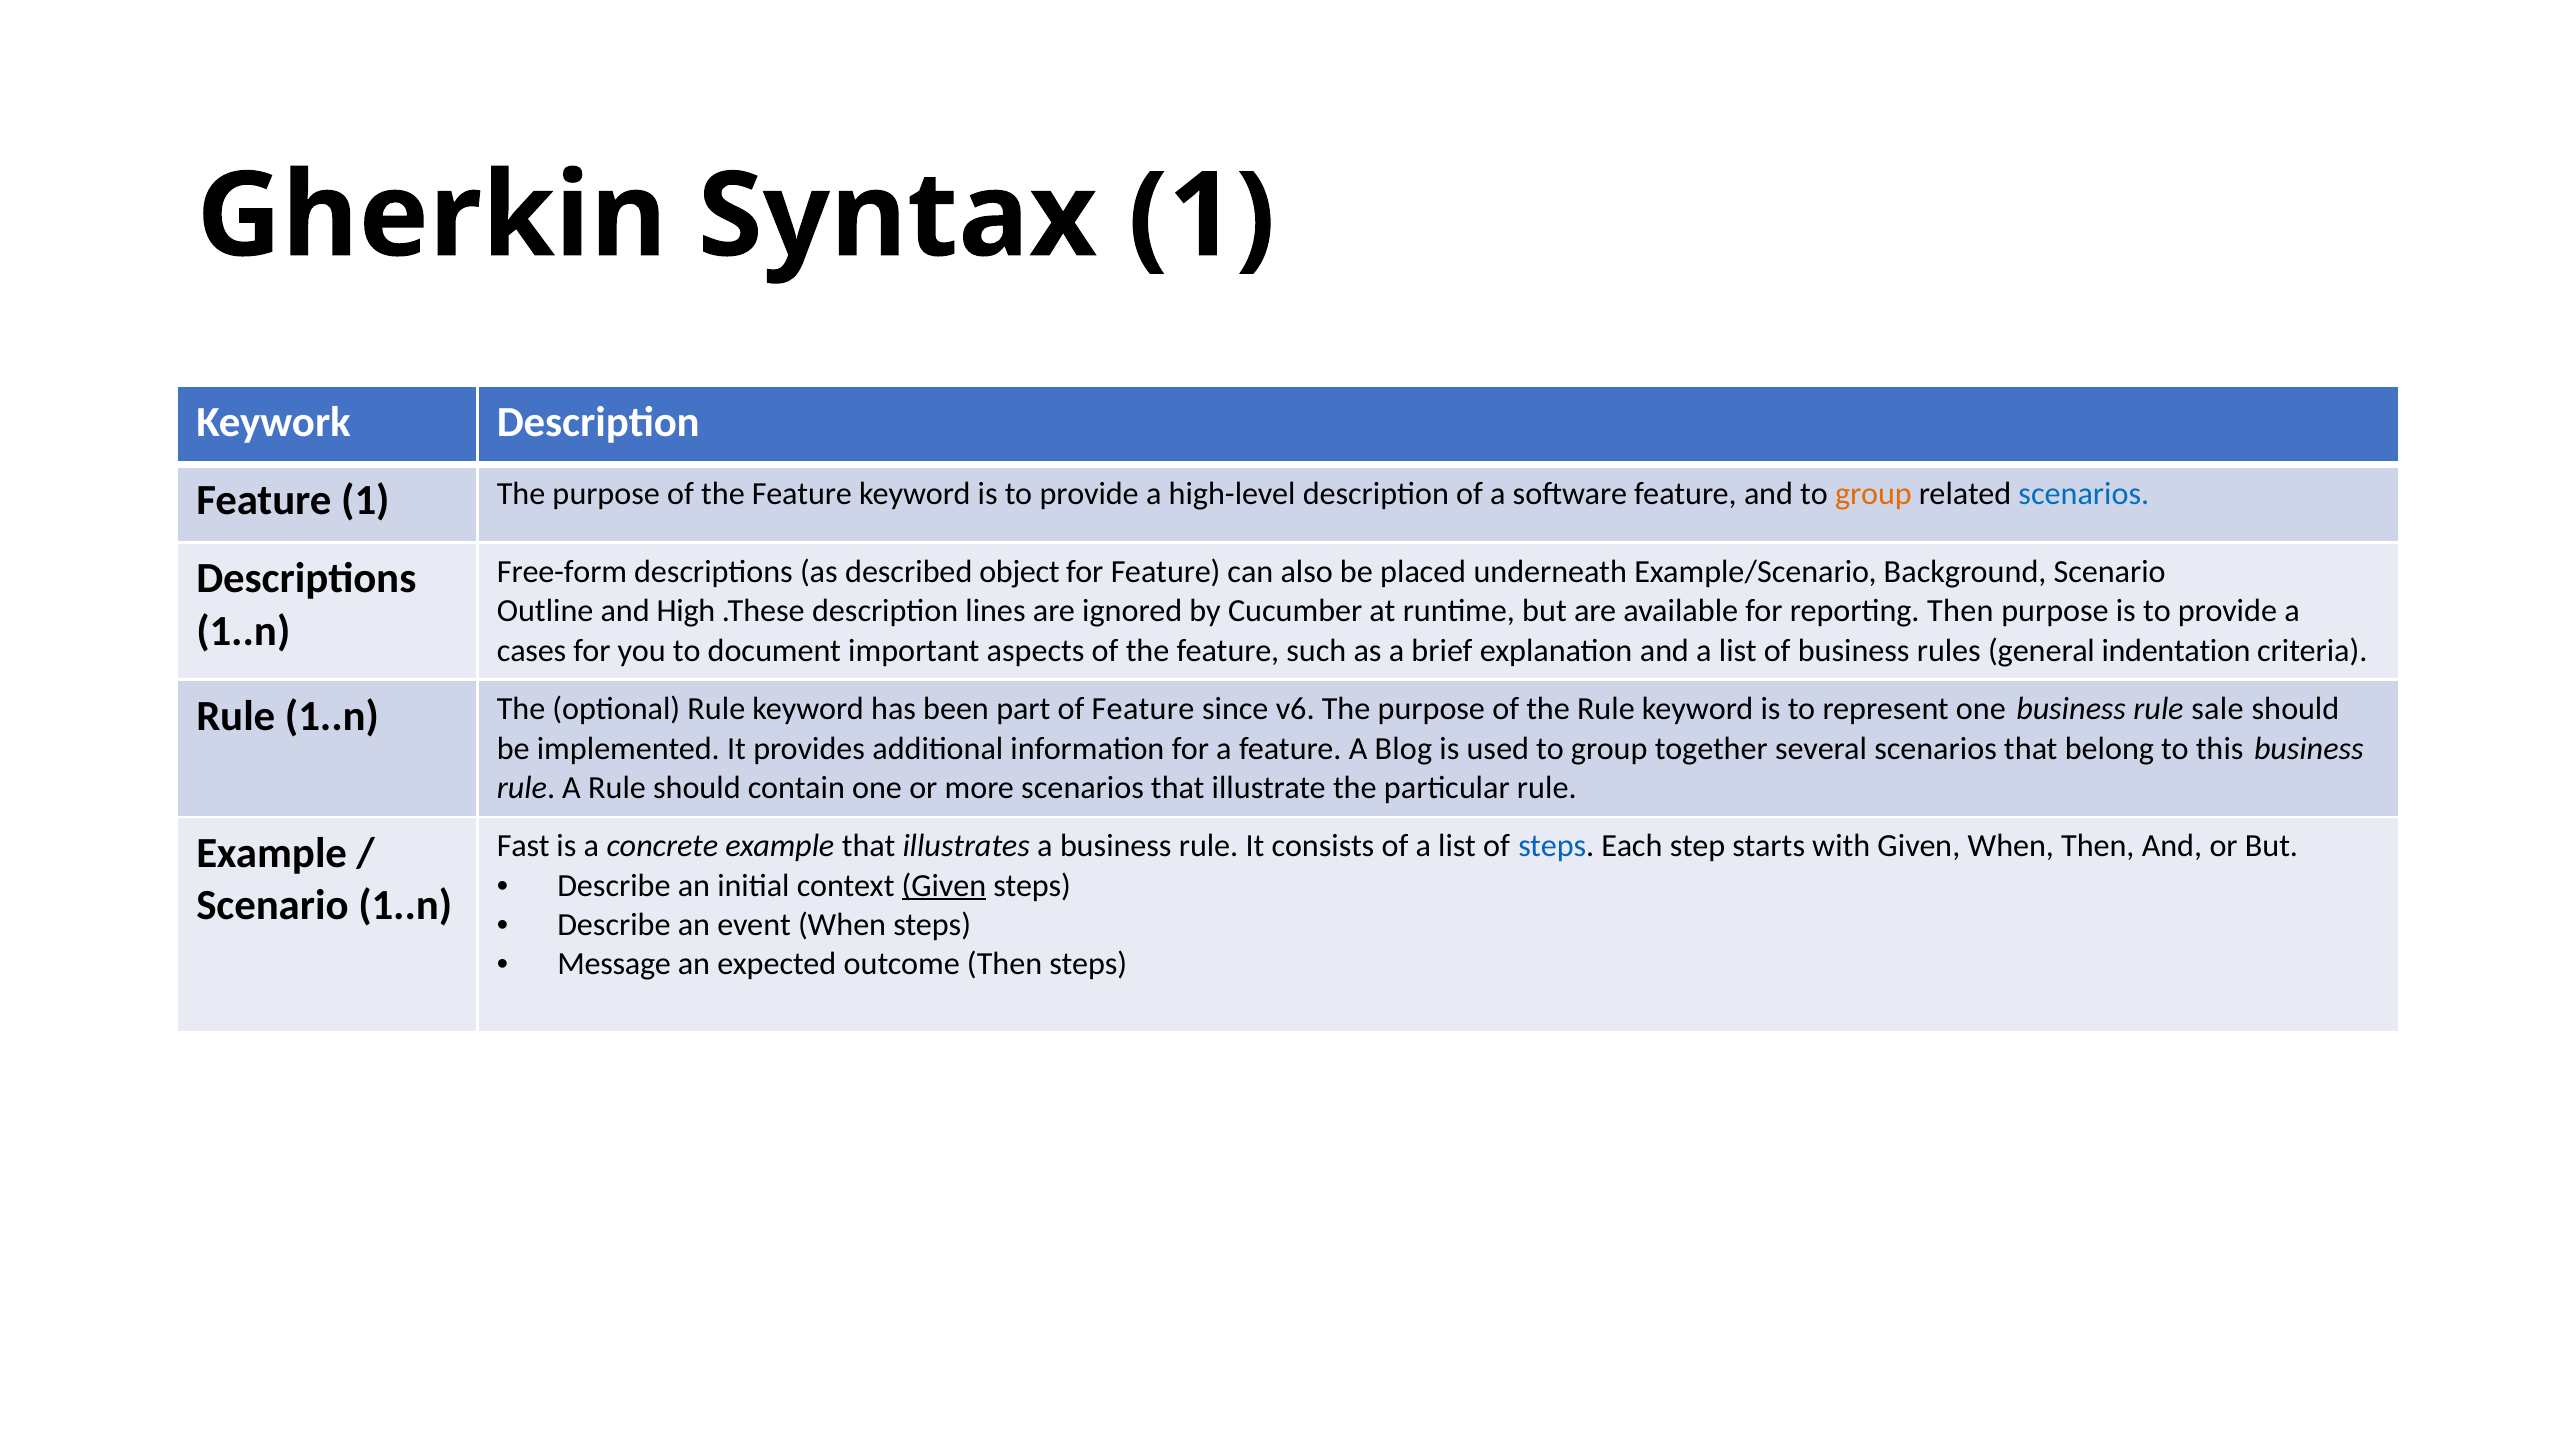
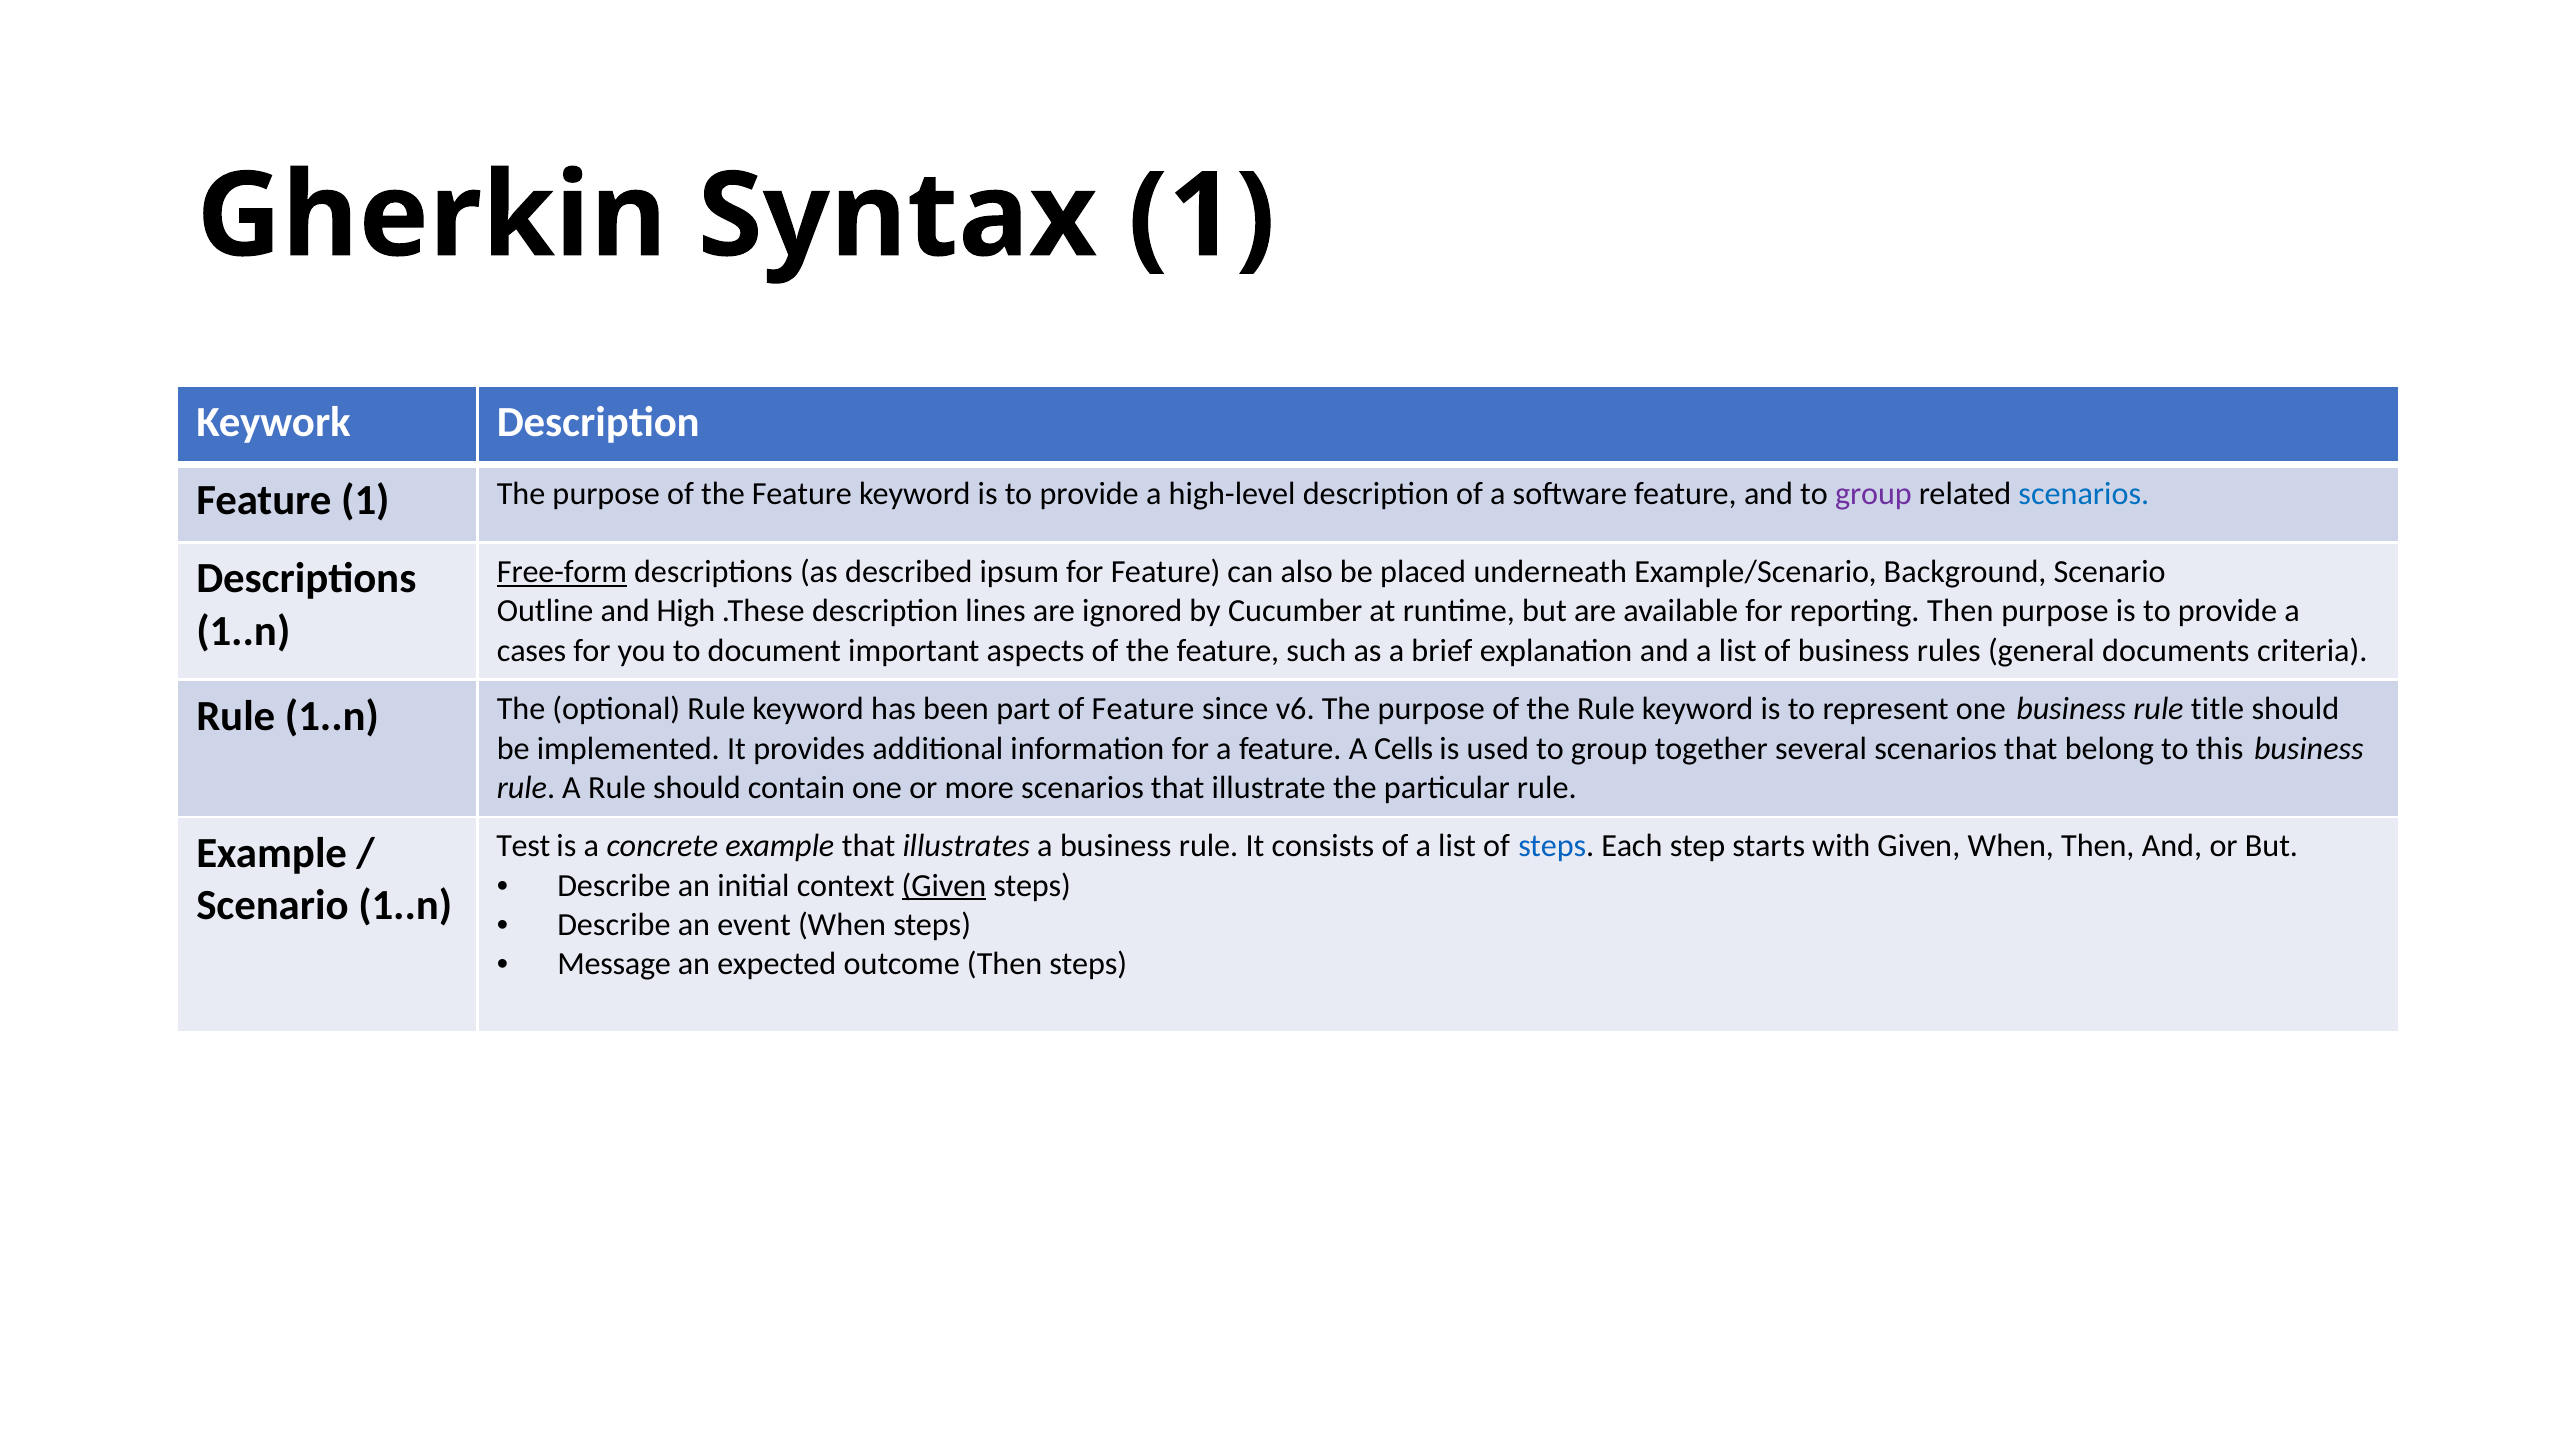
group colour: orange -> purple (1873, 494)
Free-form underline: none -> present (562, 572)
object: object -> ipsum (1019, 572)
indentation: indentation -> documents (2176, 651)
sale: sale -> title (2218, 709)
Blog: Blog -> Cells (1404, 748)
Fast: Fast -> Test (523, 846)
